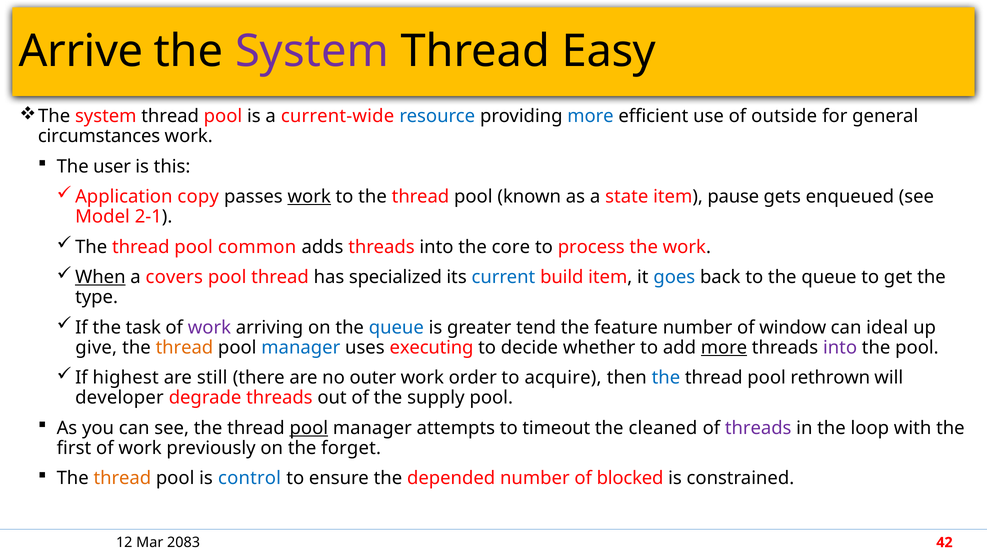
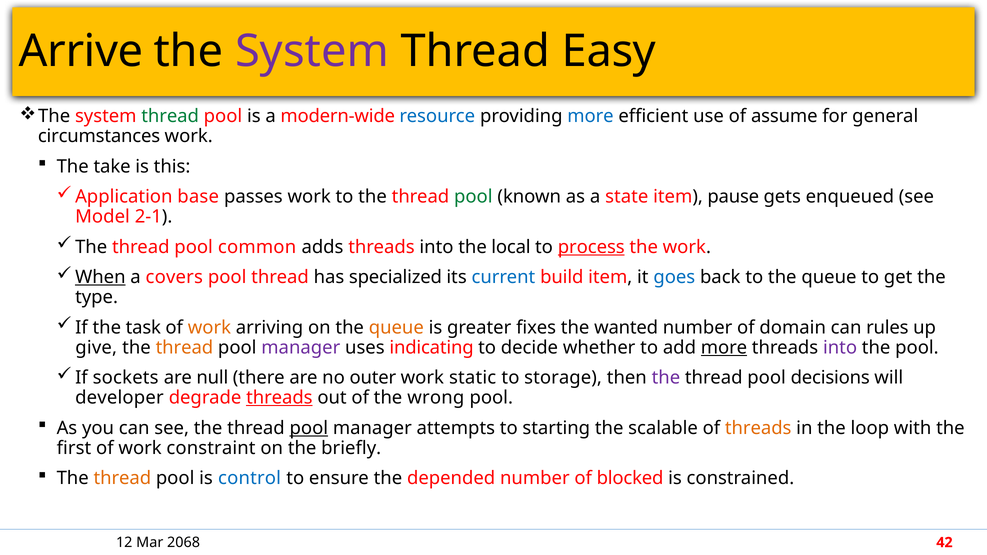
thread colour: black -> green (170, 116)
current-wide: current-wide -> modern-wide (338, 116)
outside: outside -> assume (784, 116)
user: user -> take (112, 166)
copy: copy -> base (198, 197)
work underline: present -> none (309, 197)
pool colour: black -> green (473, 197)
core: core -> local (511, 247)
process underline: none -> present (591, 247)
work colour: purple -> orange (209, 328)
queue colour: blue -> orange (396, 328)
tend: tend -> fixes (536, 328)
feature: feature -> wanted (626, 328)
window: window -> domain (793, 328)
ideal: ideal -> rules (887, 328)
manager colour: blue -> purple (301, 348)
executing: executing -> indicating (432, 348)
highest: highest -> sockets (126, 378)
still: still -> null (212, 378)
order: order -> static (473, 378)
acquire: acquire -> storage (563, 378)
the colour: blue -> purple (666, 378)
rethrown: rethrown -> decisions (830, 378)
threads underline: none -> present (279, 398)
supply: supply -> wrong (436, 398)
timeout: timeout -> starting (556, 428)
cleaned: cleaned -> scalable (663, 428)
threads colour: purple -> orange (758, 428)
previously: previously -> constraint (211, 448)
forget: forget -> briefly (351, 448)
2083: 2083 -> 2068 (184, 543)
